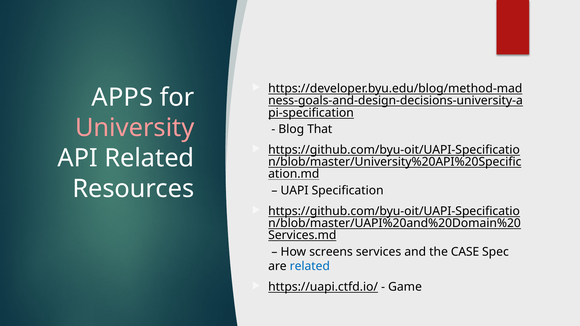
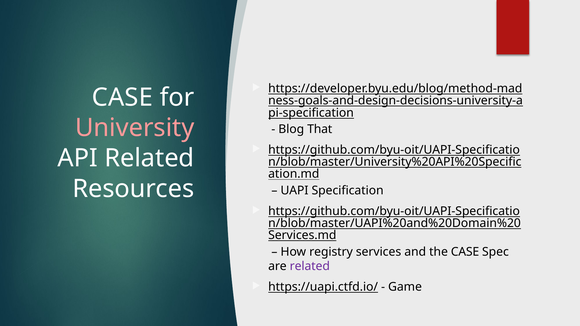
APPS: APPS -> CASE (122, 97)
screens: screens -> registry (331, 252)
related colour: blue -> purple (310, 266)
